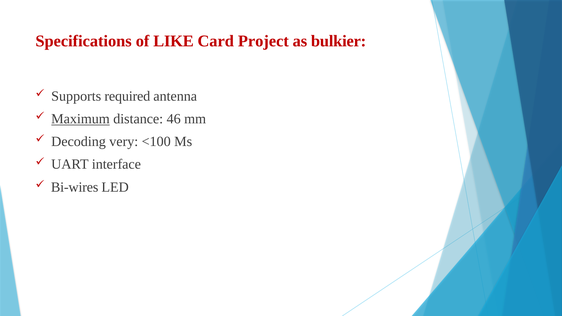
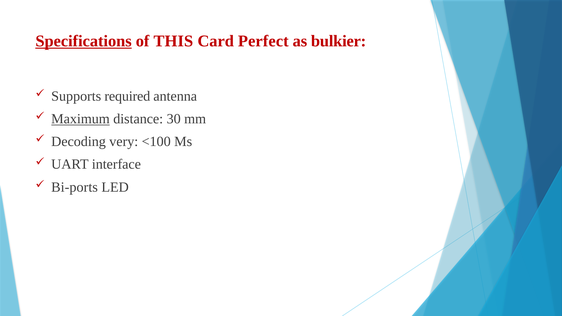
Specifications underline: none -> present (84, 41)
LIKE: LIKE -> THIS (173, 41)
Project: Project -> Perfect (263, 41)
46: 46 -> 30 (174, 119)
Bi-wires: Bi-wires -> Bi-ports (75, 187)
